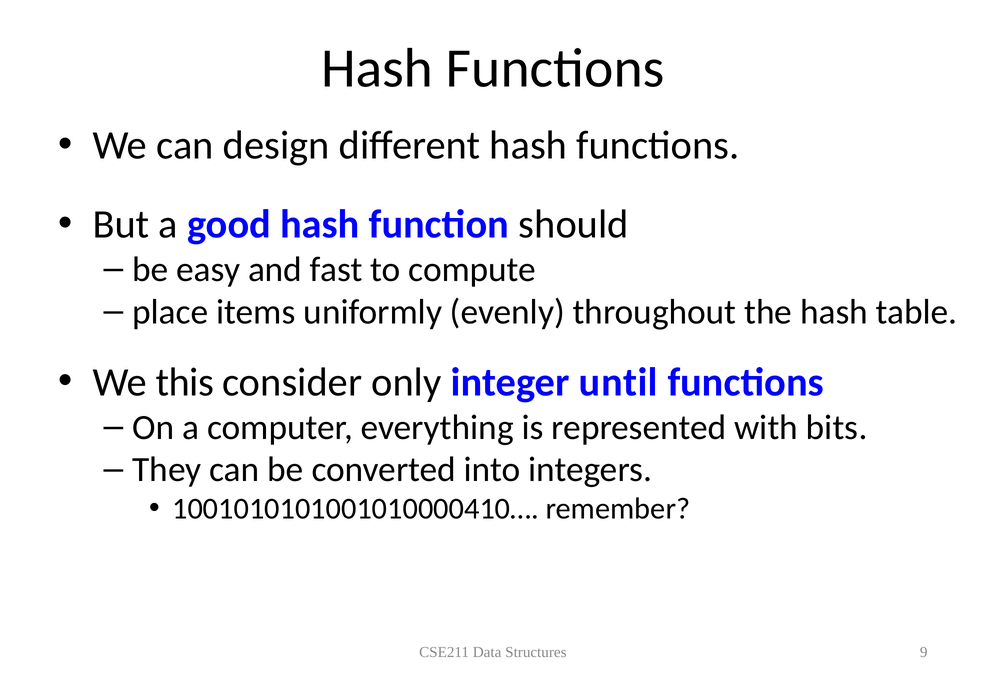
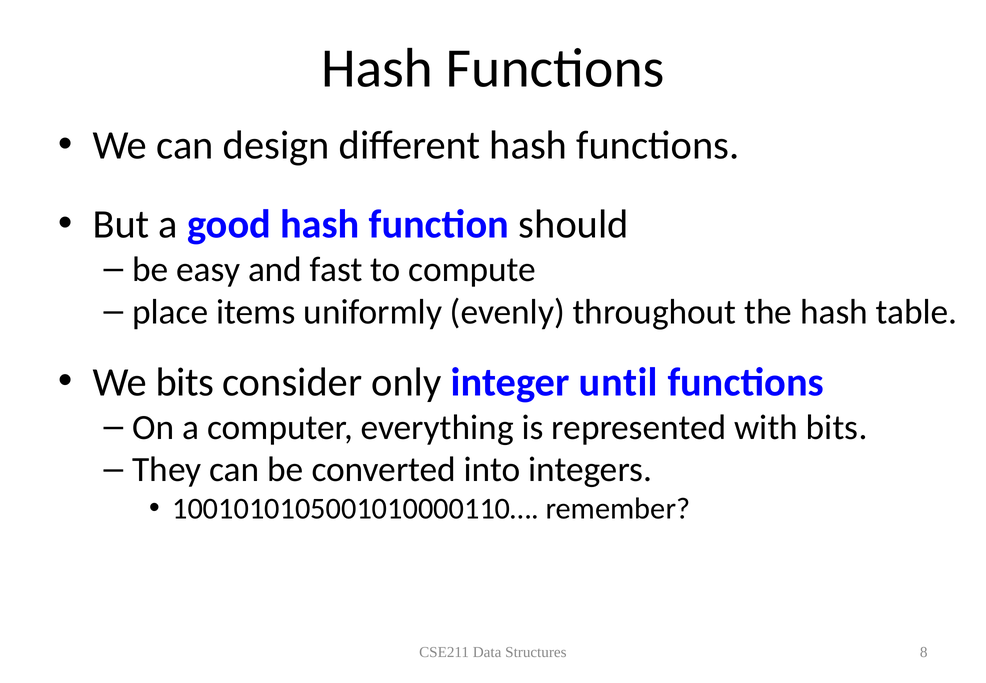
We this: this -> bits (185, 382)
1001010101001010000410…: 1001010101001010000410… -> 1001010105001010000110… (356, 509)
9: 9 -> 8 (924, 652)
